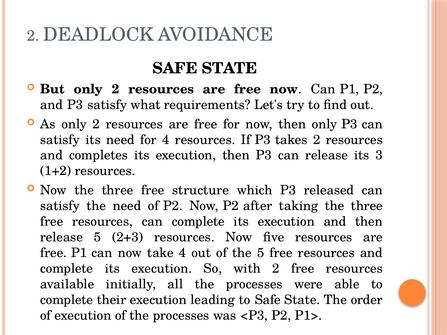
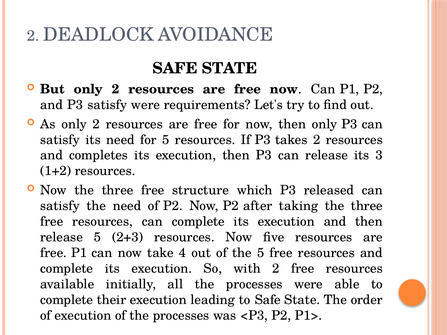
satisfy what: what -> were (146, 105)
for 4: 4 -> 5 (166, 140)
